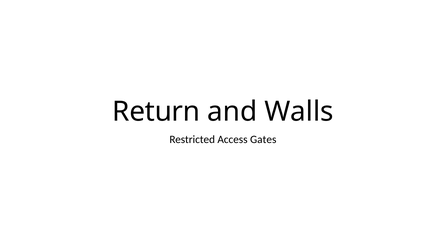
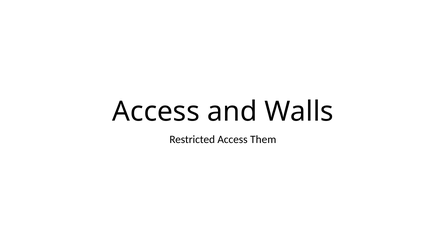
Return: Return -> Access (156, 111)
Gates: Gates -> Them (263, 139)
